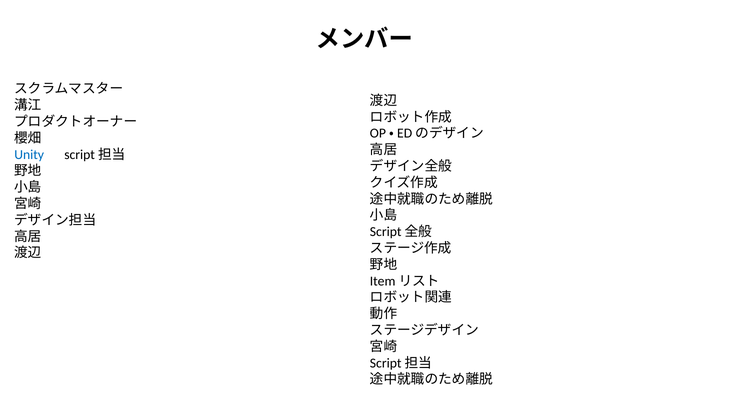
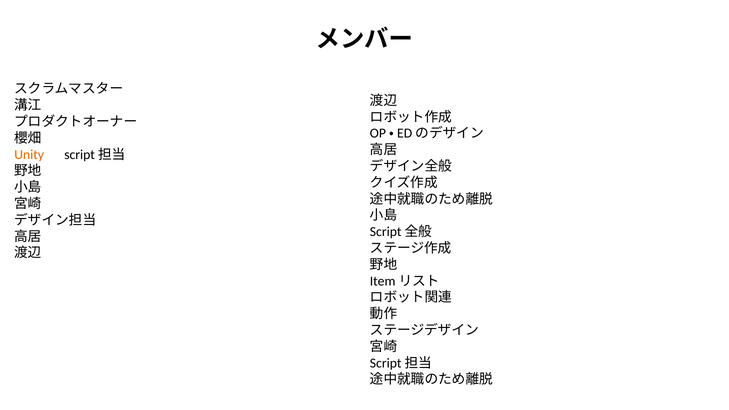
Unity colour: blue -> orange (29, 155)
